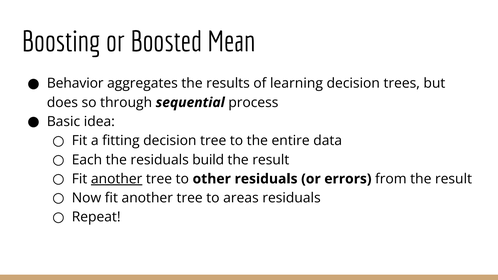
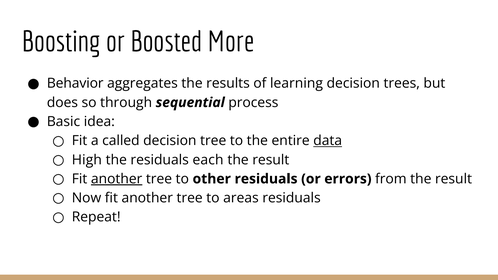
Mean: Mean -> More (231, 42)
fitting: fitting -> called (121, 141)
data underline: none -> present (328, 141)
Each: Each -> High (87, 160)
build: build -> each (208, 160)
